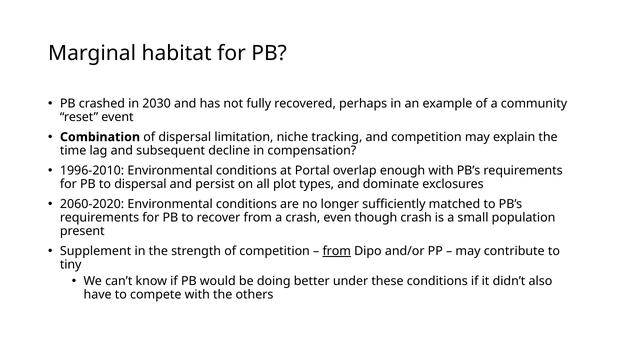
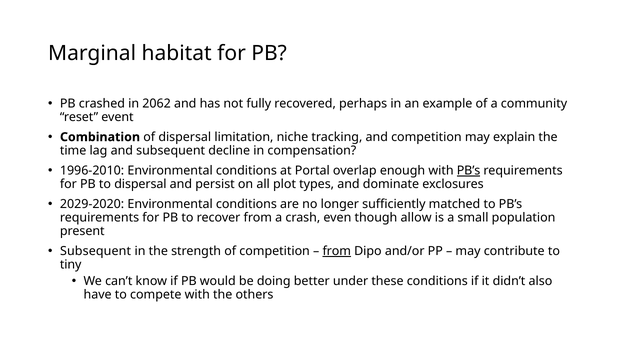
2030: 2030 -> 2062 (157, 103)
PB’s underline: none -> present (469, 171)
2060-2020: 2060-2020 -> 2029-2020 (92, 204)
though crash: crash -> allow (416, 218)
Supplement: Supplement -> Subsequent (96, 251)
